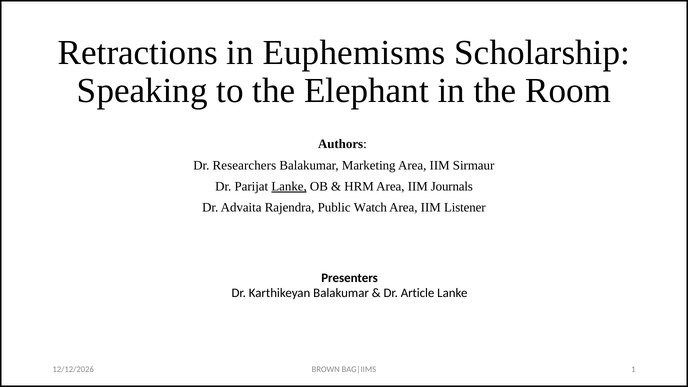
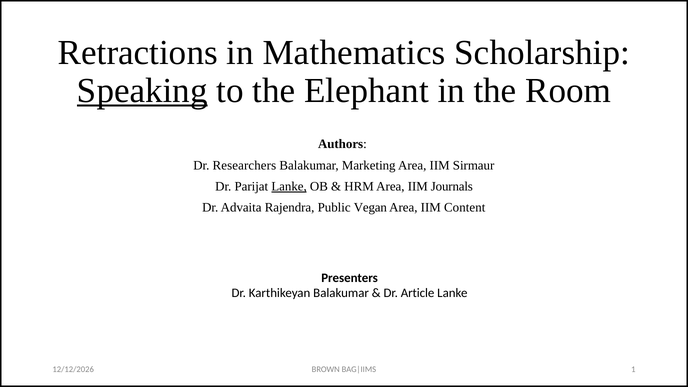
Euphemisms: Euphemisms -> Mathematics (354, 53)
Speaking underline: none -> present (142, 90)
Watch: Watch -> Vegan (370, 208)
Listener: Listener -> Content (465, 208)
